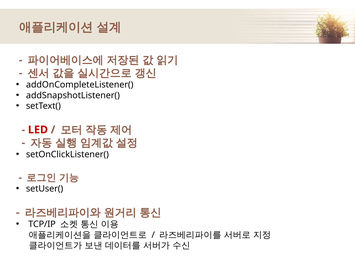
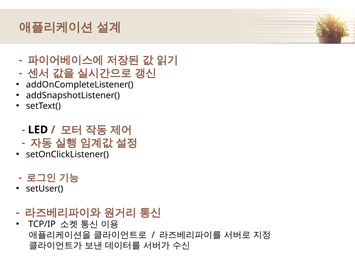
LED colour: red -> black (38, 130)
